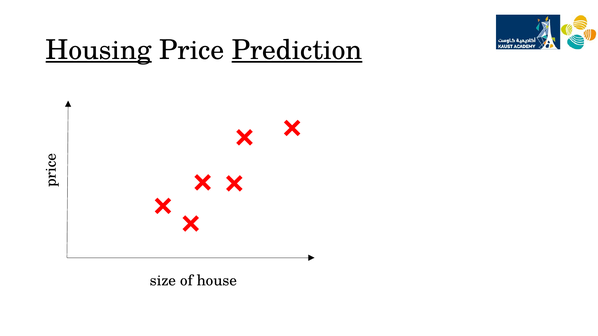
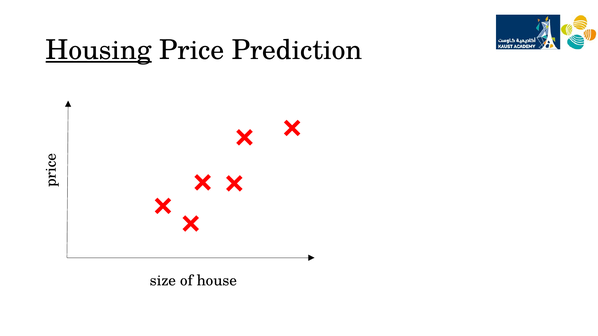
Prediction underline: present -> none (297, 50)
